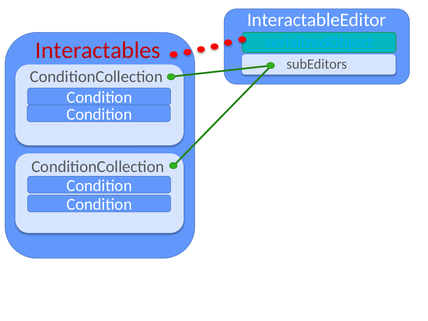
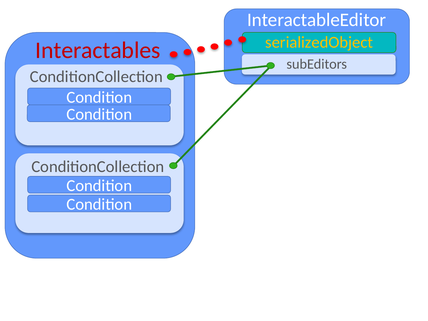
serializedObject colour: light blue -> yellow (319, 42)
